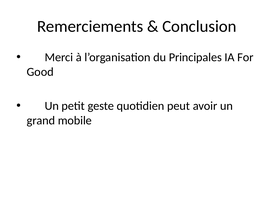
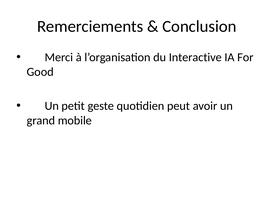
Principales: Principales -> Interactive (195, 57)
